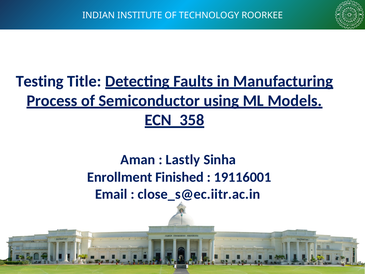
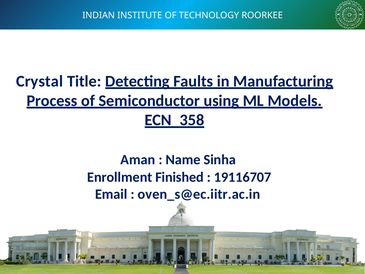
Testing: Testing -> Crystal (40, 81)
Lastly: Lastly -> Name (183, 160)
19116001: 19116001 -> 19116707 (243, 177)
close_s@ec.iitr.ac.in: close_s@ec.iitr.ac.in -> oven_s@ec.iitr.ac.in (199, 194)
